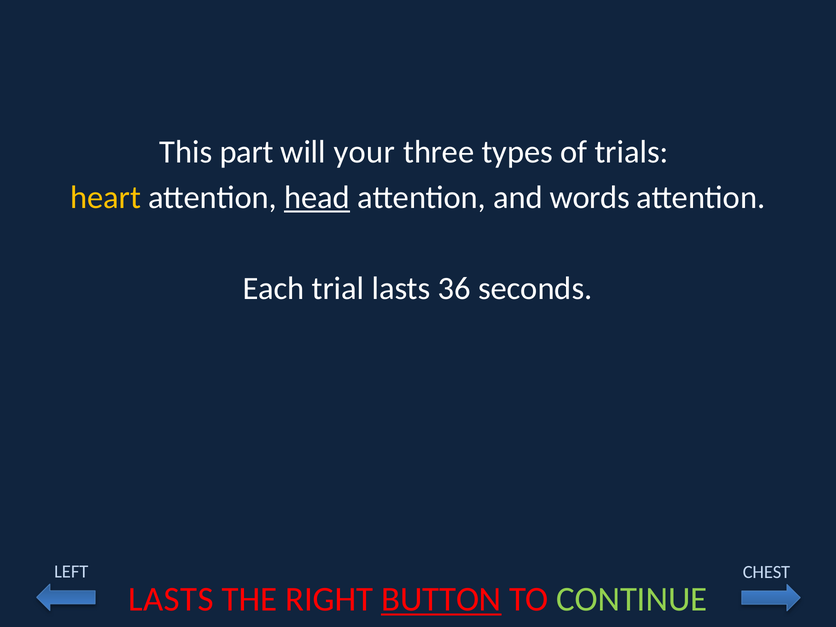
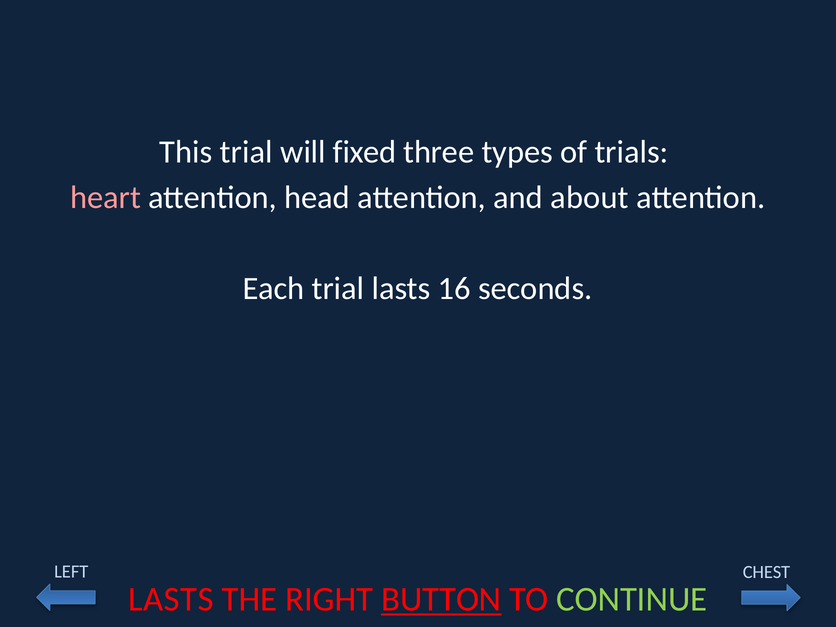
This part: part -> trial (246, 152)
your: your -> fixed (365, 152)
heart colour: yellow -> pink (105, 198)
head underline: present -> none (317, 198)
words: words -> about (590, 198)
36: 36 -> 16 (454, 288)
